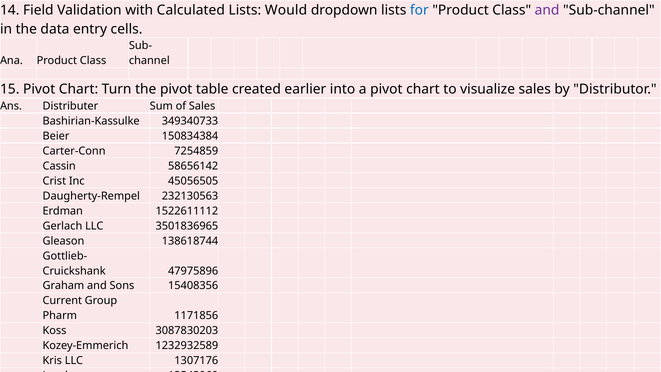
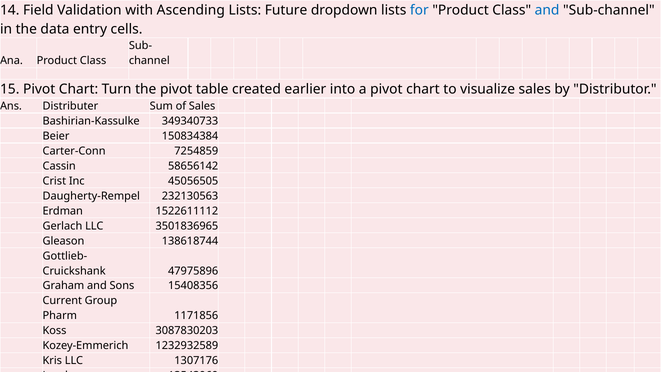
Calculated: Calculated -> Ascending (191, 10)
Would: Would -> Future (286, 10)
and colour: purple -> blue (547, 10)
